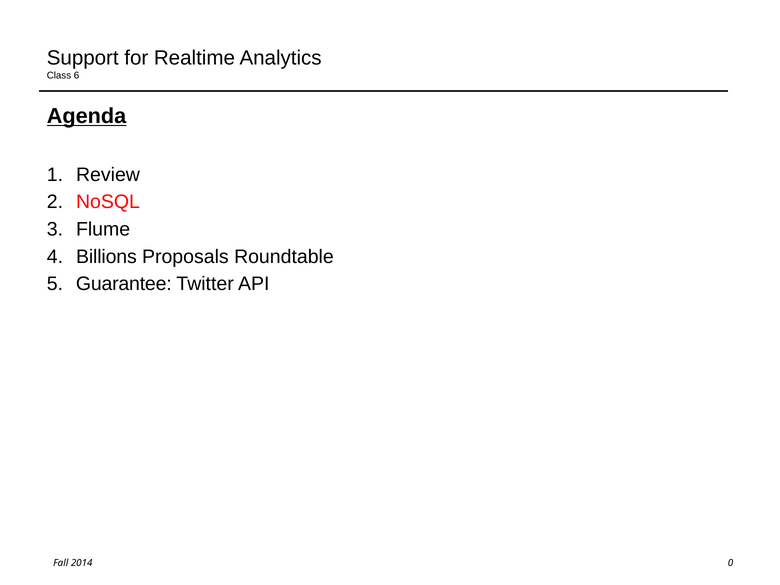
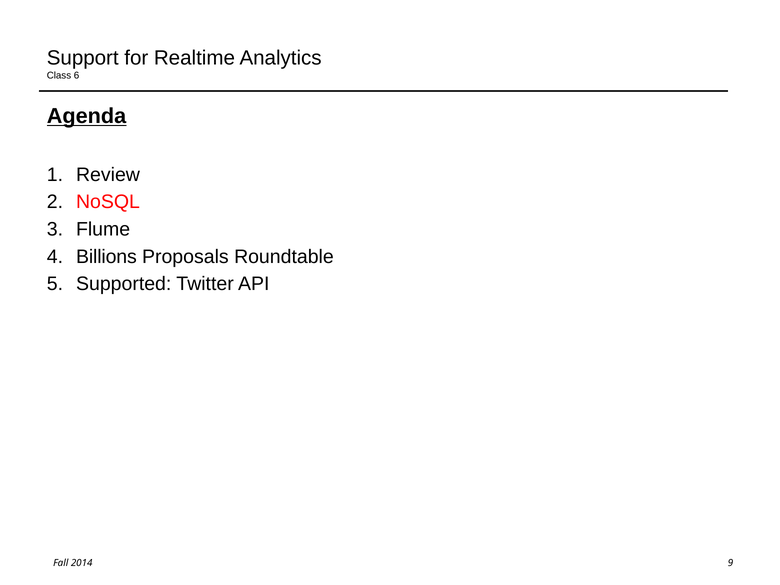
Guarantee: Guarantee -> Supported (124, 284)
0: 0 -> 9 (731, 563)
